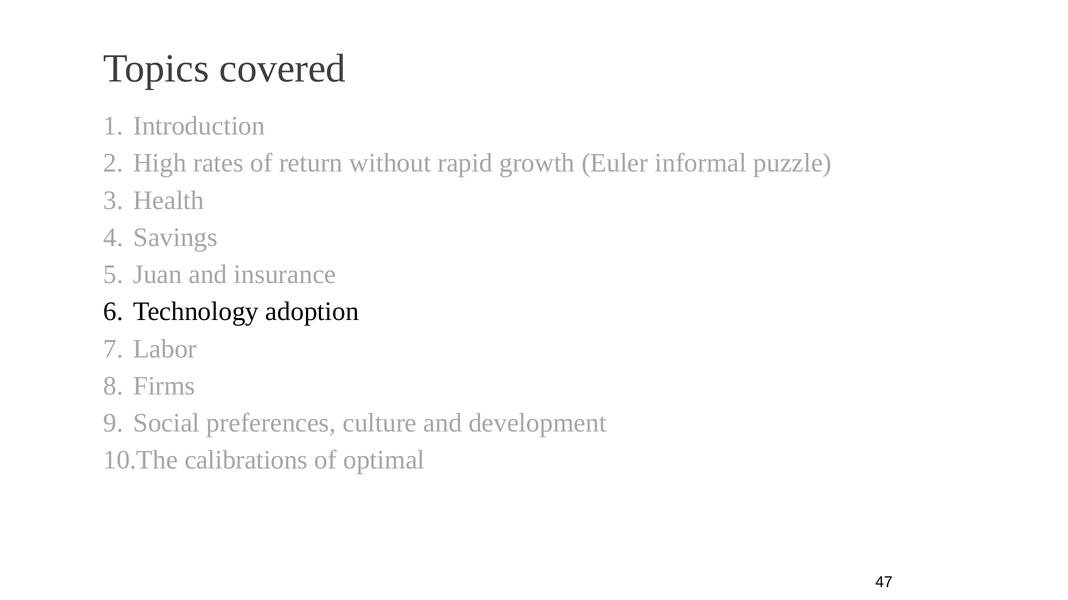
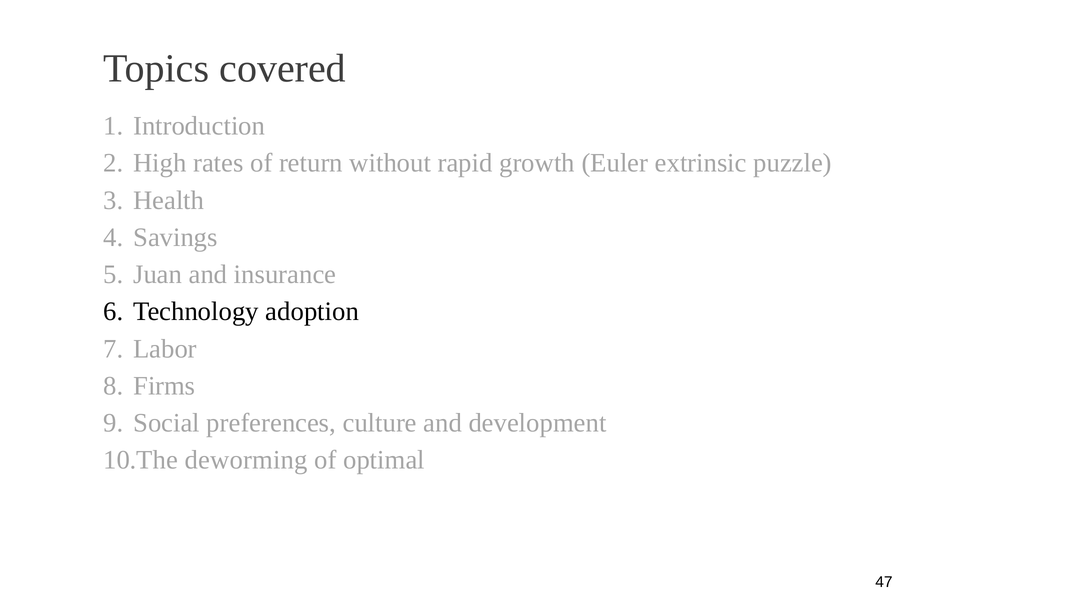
informal: informal -> extrinsic (701, 163)
calibrations: calibrations -> deworming (246, 461)
